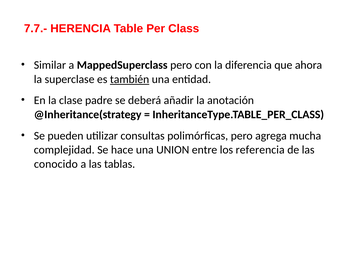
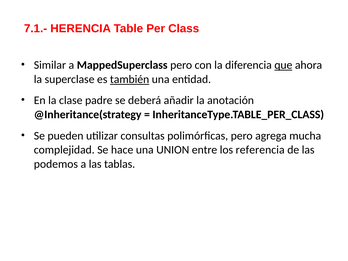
7.7.-: 7.7.- -> 7.1.- (36, 29)
que underline: none -> present (283, 65)
conocido: conocido -> podemos (56, 164)
